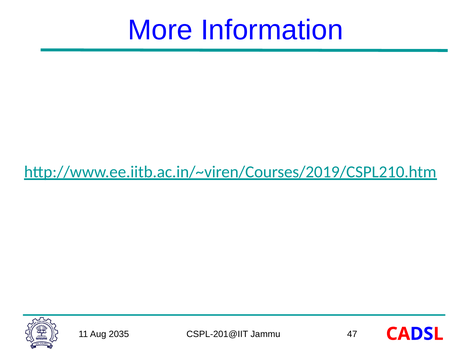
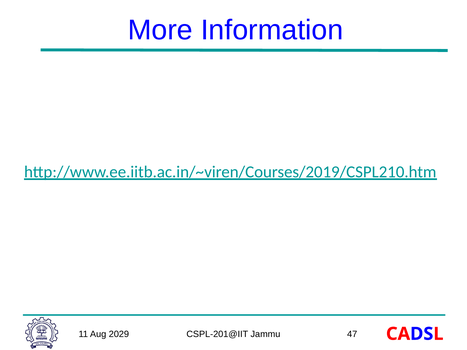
2035: 2035 -> 2029 (119, 334)
